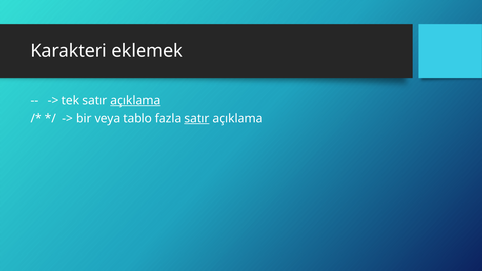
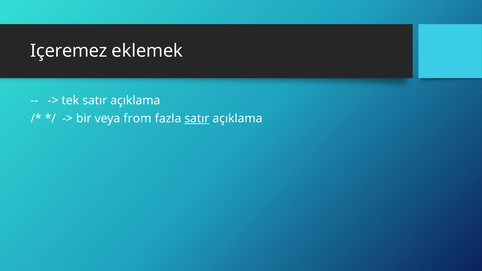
Karakteri: Karakteri -> Içeremez (69, 51)
açıklama underline: present -> none (135, 101)
tablo: tablo -> from (137, 119)
